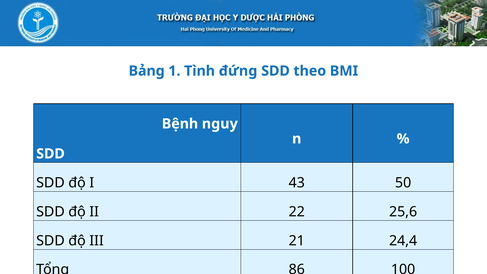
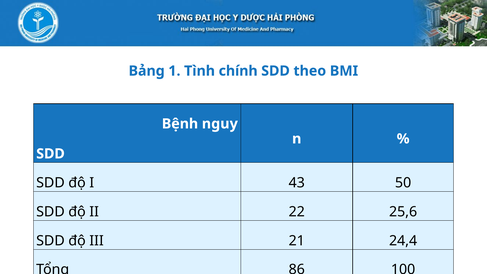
đứng: đứng -> chính (238, 71)
